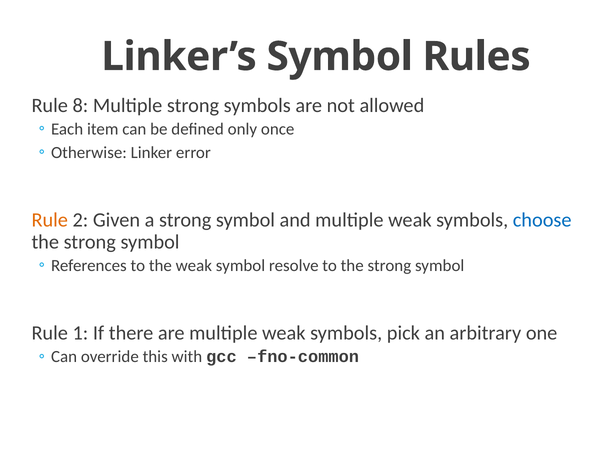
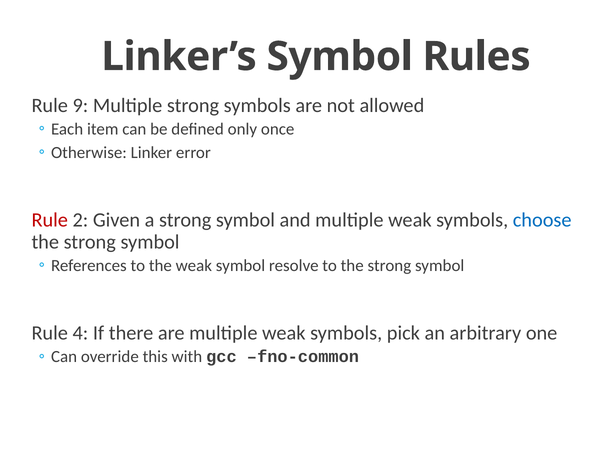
8: 8 -> 9 (80, 105)
Rule colour: orange -> red (50, 220)
1: 1 -> 4 (80, 333)
